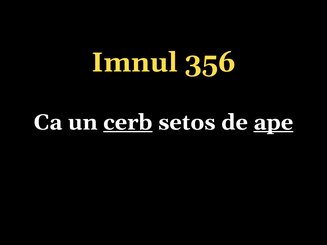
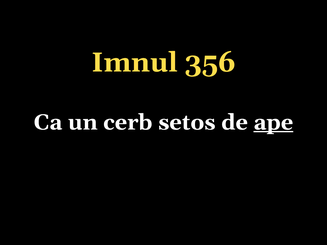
cerb underline: present -> none (128, 122)
